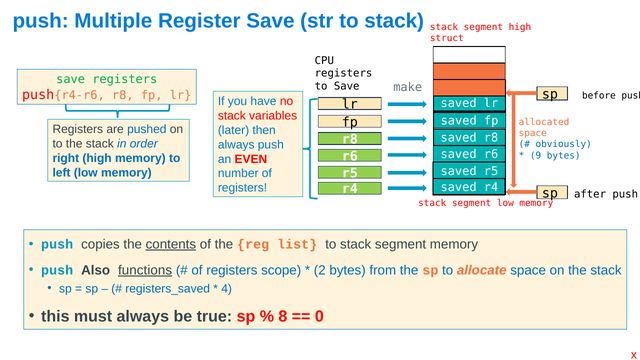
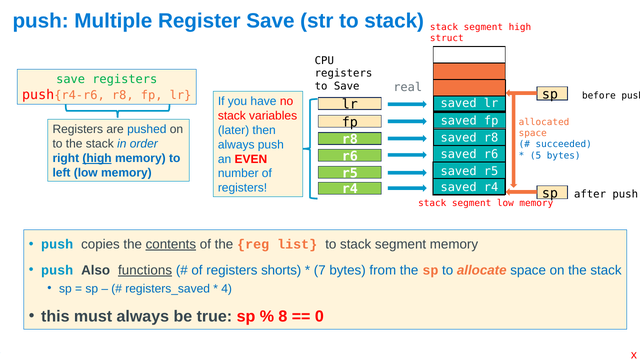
make: make -> real (408, 87)
obviously: obviously -> succeeded (564, 144)
9: 9 -> 5 (536, 156)
high underline: none -> present (97, 158)
scope: scope -> shorts (281, 270)
2: 2 -> 7 (320, 270)
